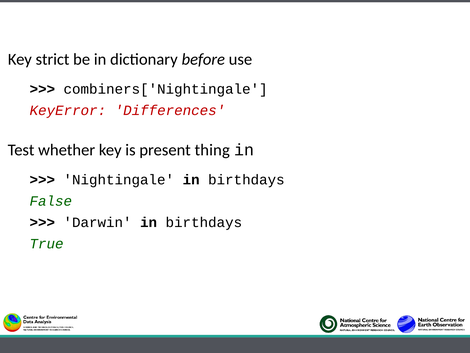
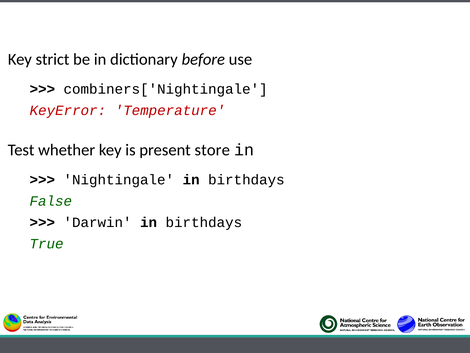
Differences: Differences -> Temperature (170, 110)
thing: thing -> store (212, 150)
